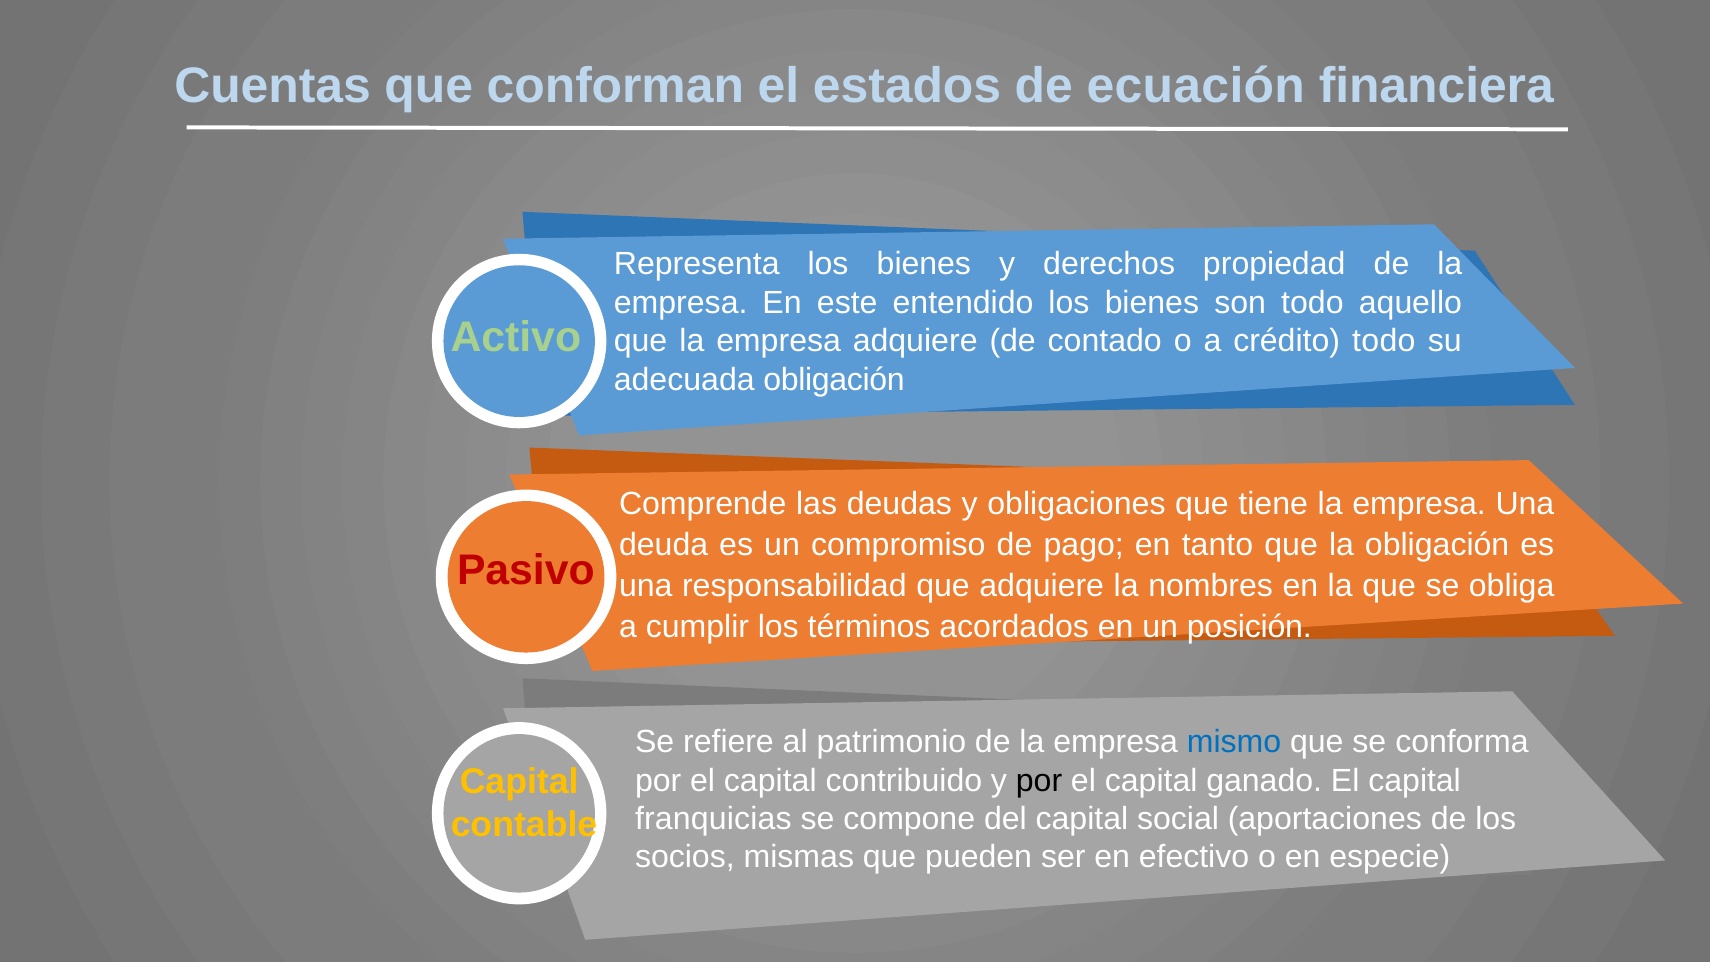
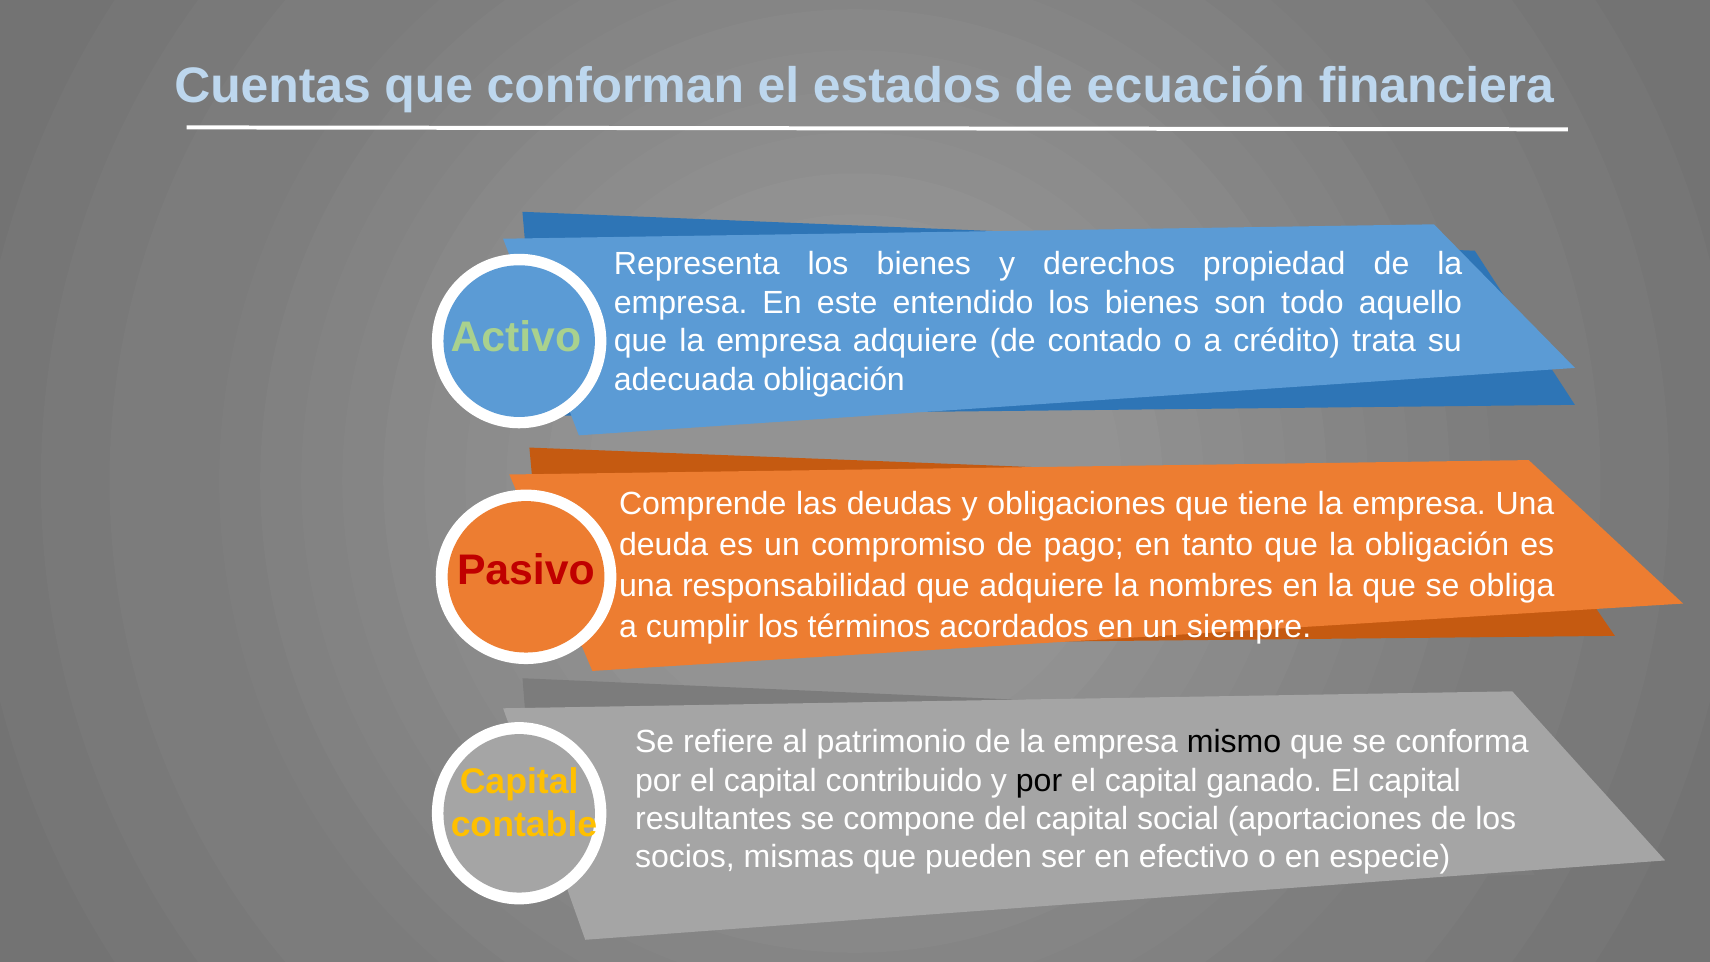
crédito todo: todo -> trata (1384, 341)
posición: posición -> siempre (1249, 627)
mismo colour: blue -> black (1234, 742)
franquicias: franquicias -> resultantes (713, 819)
